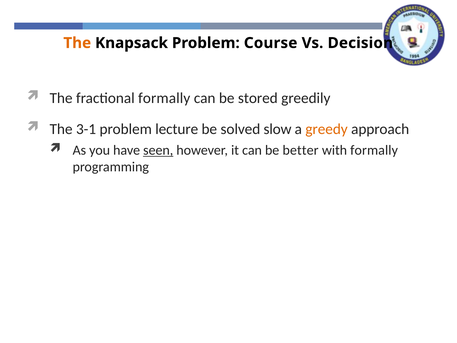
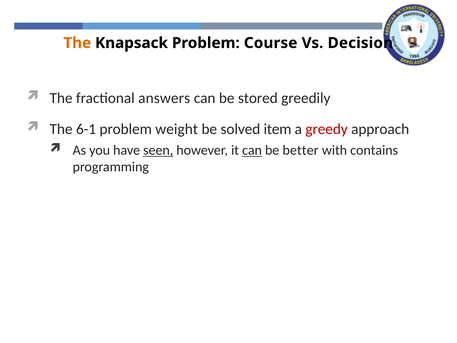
fractional formally: formally -> answers (164, 98)
3-1: 3-1 -> 6-1 (86, 129)
lecture: lecture -> weight (177, 129)
slow: slow -> item (278, 129)
greedy colour: orange -> red (327, 129)
can underline: none -> present (252, 150)
with formally: formally -> contains (374, 150)
